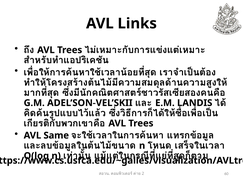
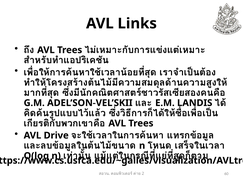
Same: Same -> Drive (56, 136)
